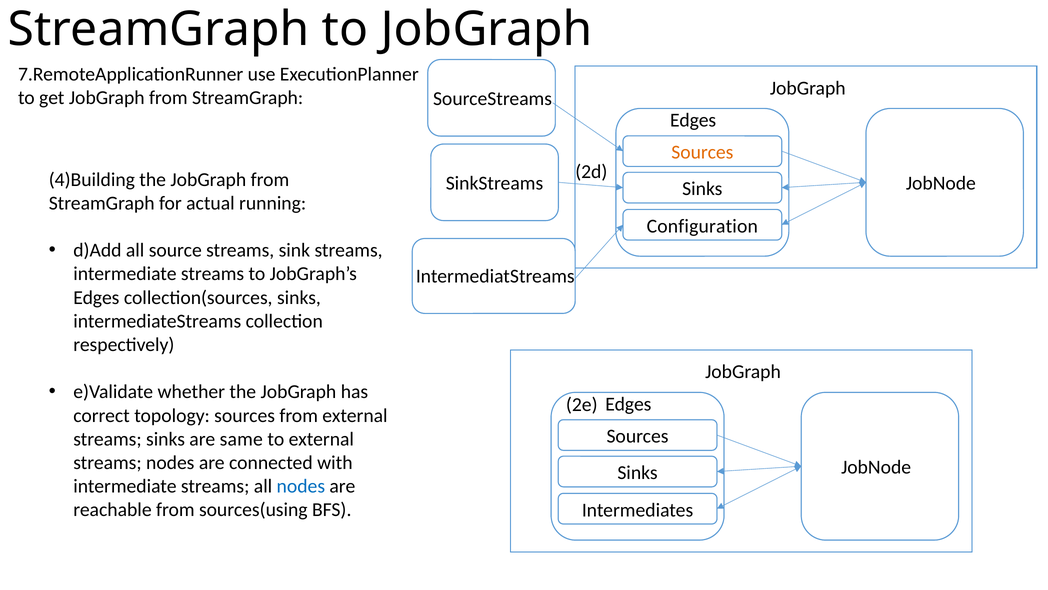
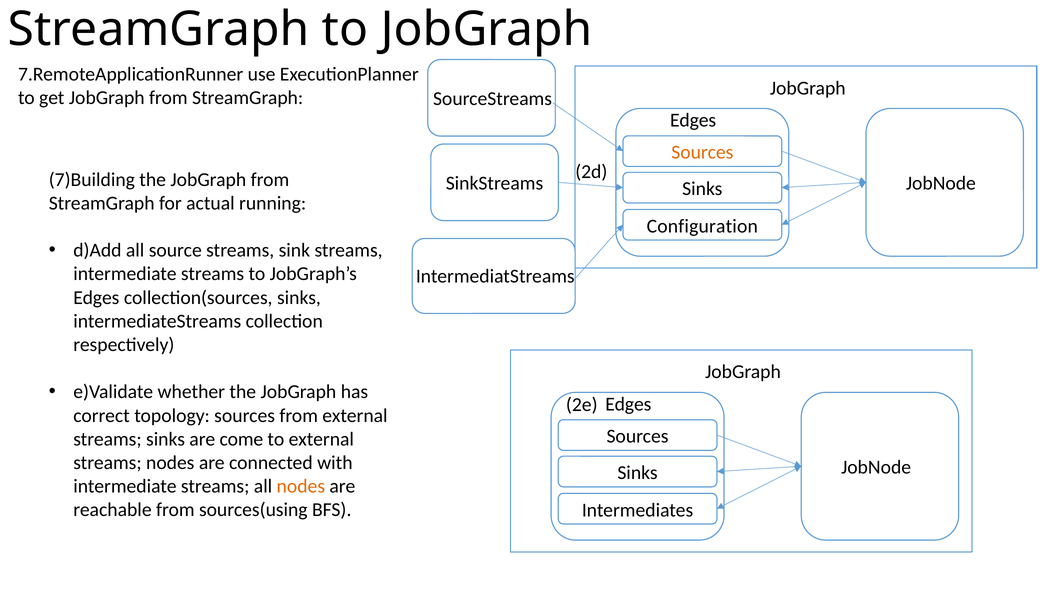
4)Building: 4)Building -> 7)Building (92, 179)
same: same -> come (241, 439)
nodes colour: blue -> orange (301, 486)
